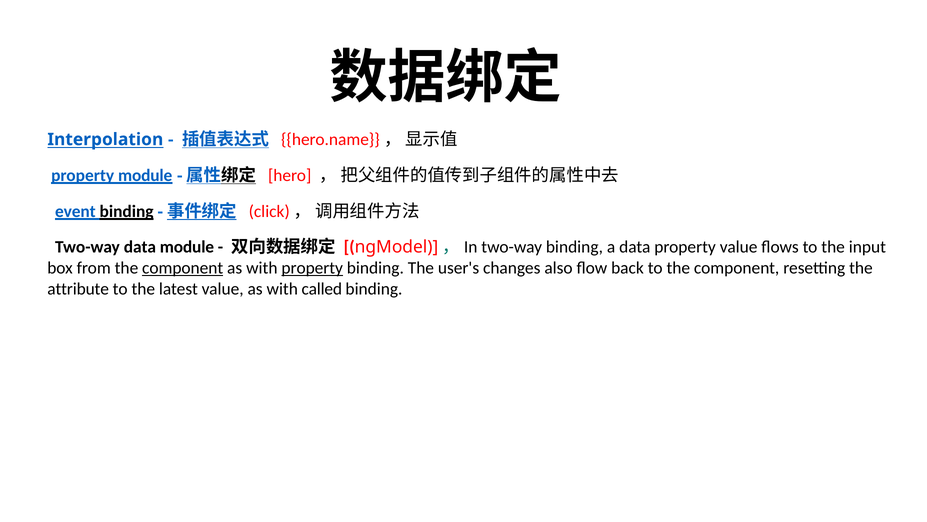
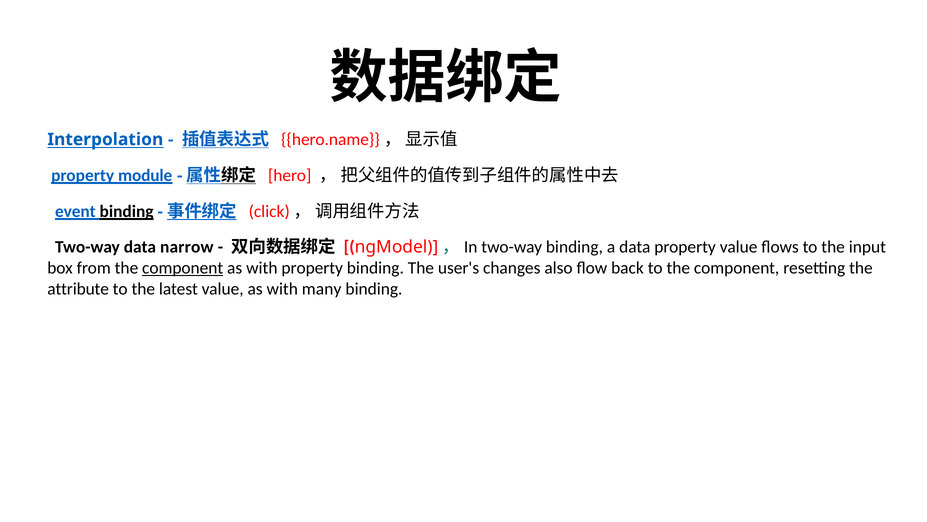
data module: module -> narrow (187, 247)
property underline: present -> none (312, 268)
called: called -> many (322, 289)
